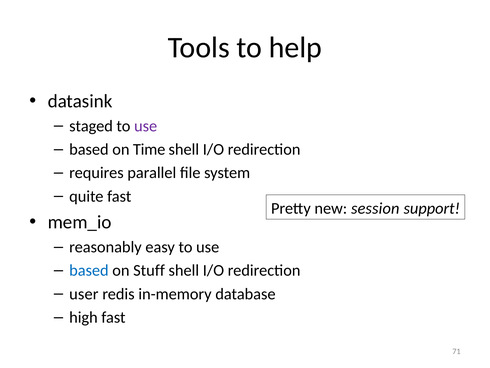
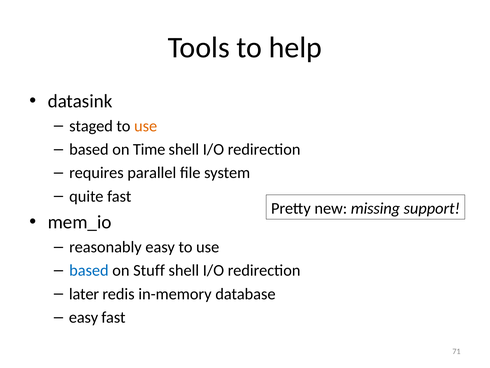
use colour: purple -> orange (146, 126)
session: session -> missing (375, 208)
user: user -> later (84, 294)
high: high -> easy (84, 317)
